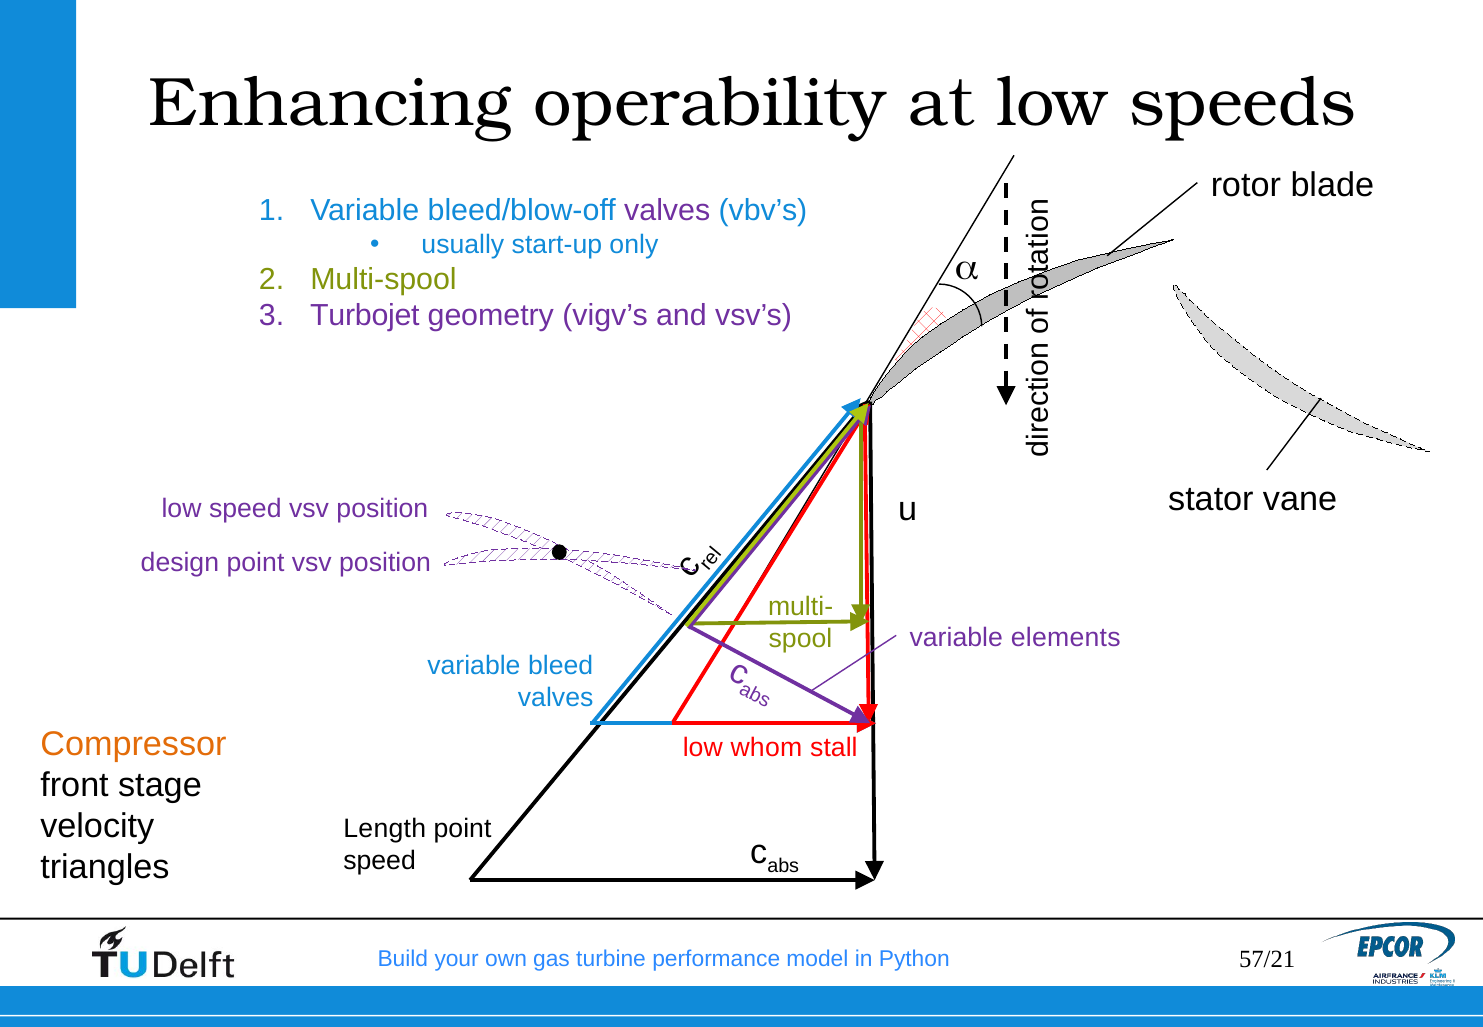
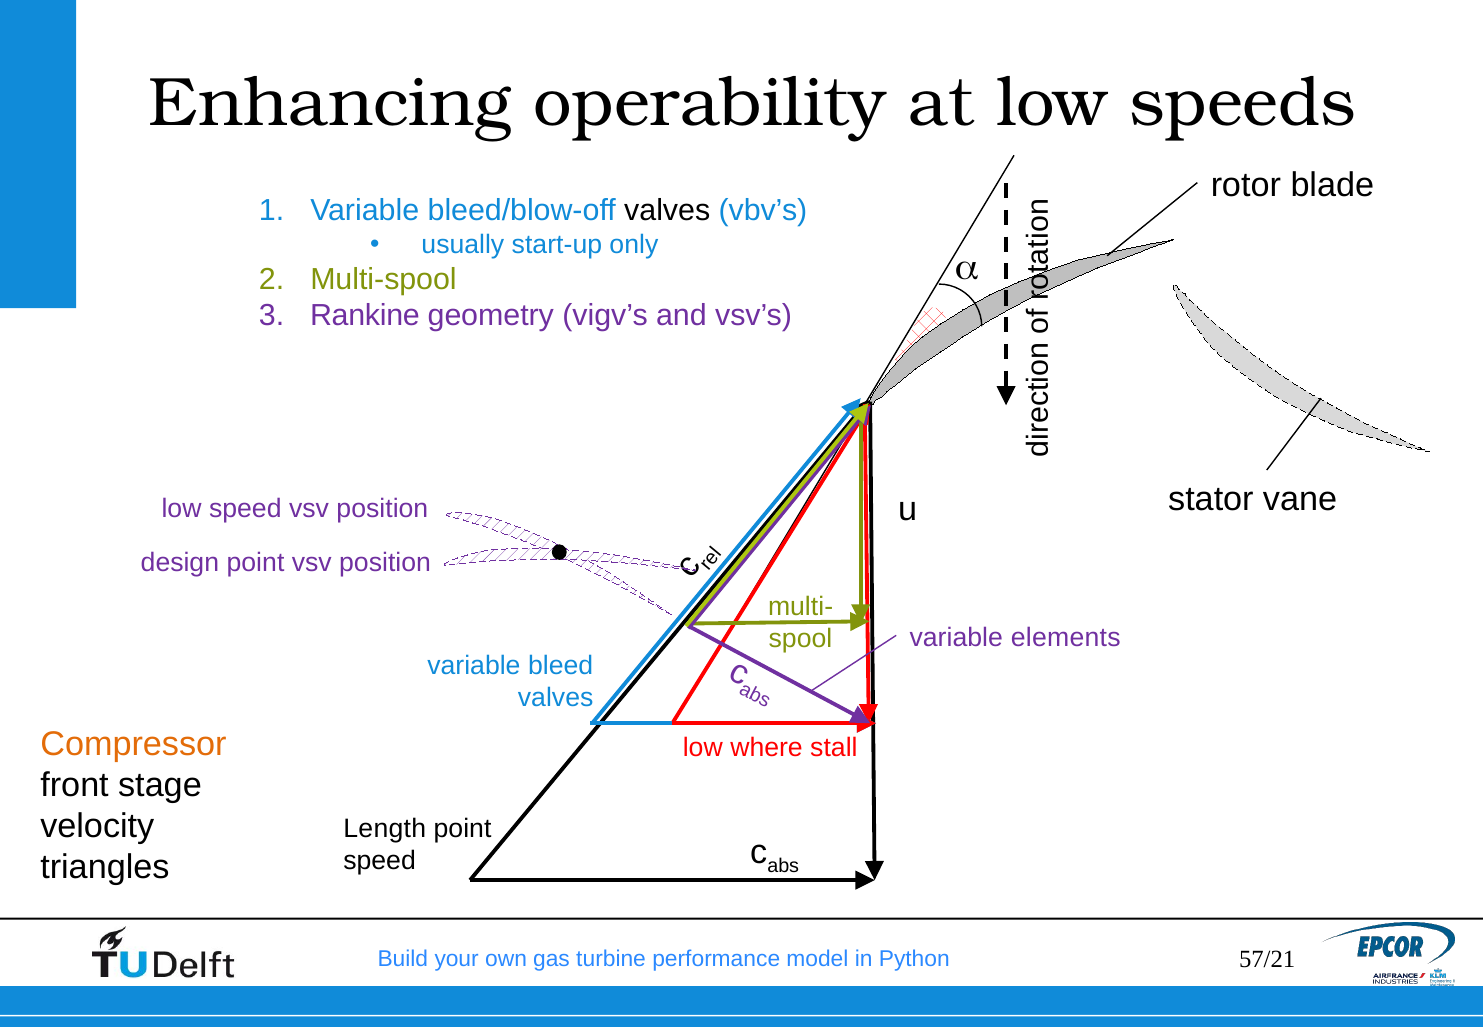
valves colour: purple -> black (667, 211)
Turbojet: Turbojet -> Rankine (365, 316)
whom: whom -> where (767, 748)
